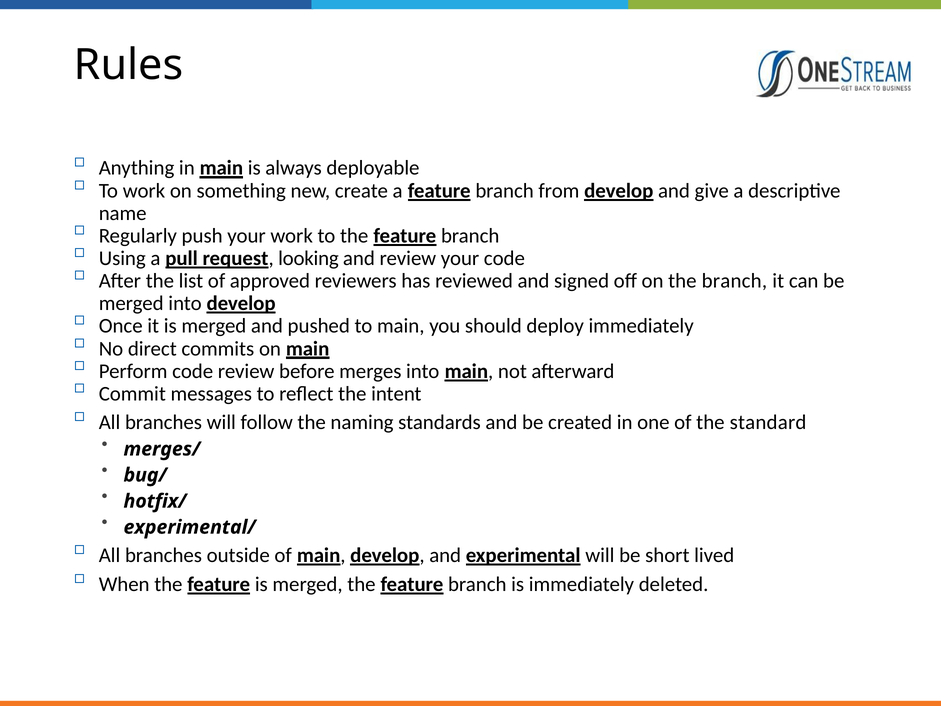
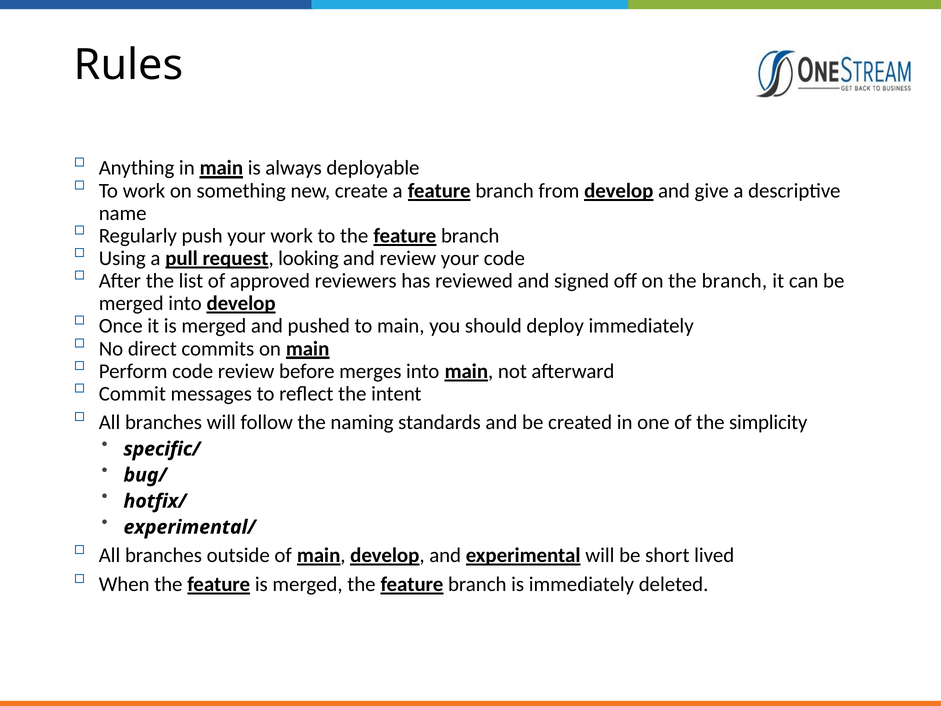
standard: standard -> simplicity (768, 422)
merges/: merges/ -> specific/ (162, 449)
